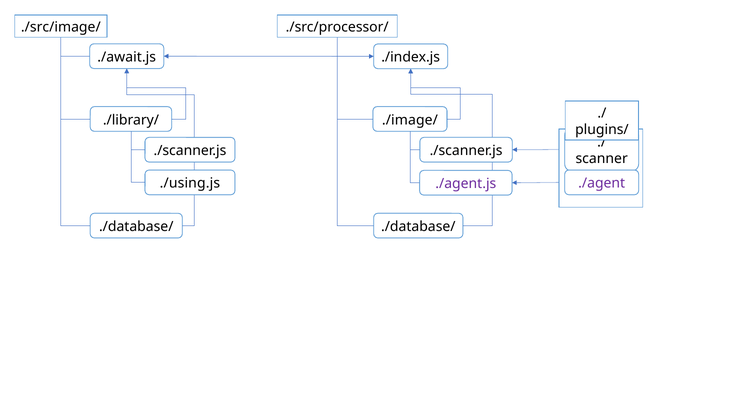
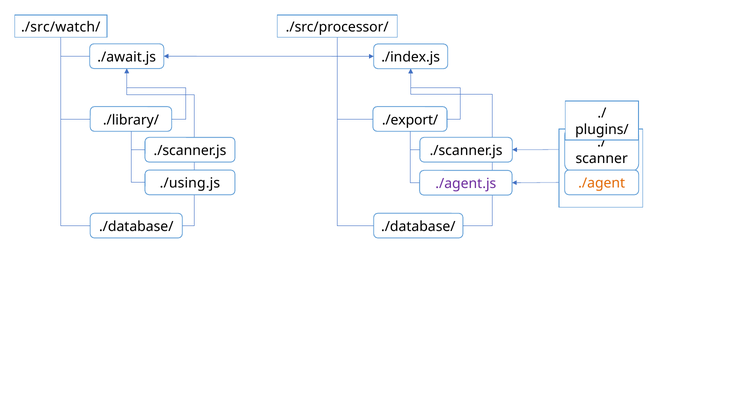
./src/image/: ./src/image/ -> ./src/watch/ (61, 27)
./image/: ./image/ -> ./export/ (410, 120)
./agent colour: purple -> orange (602, 183)
